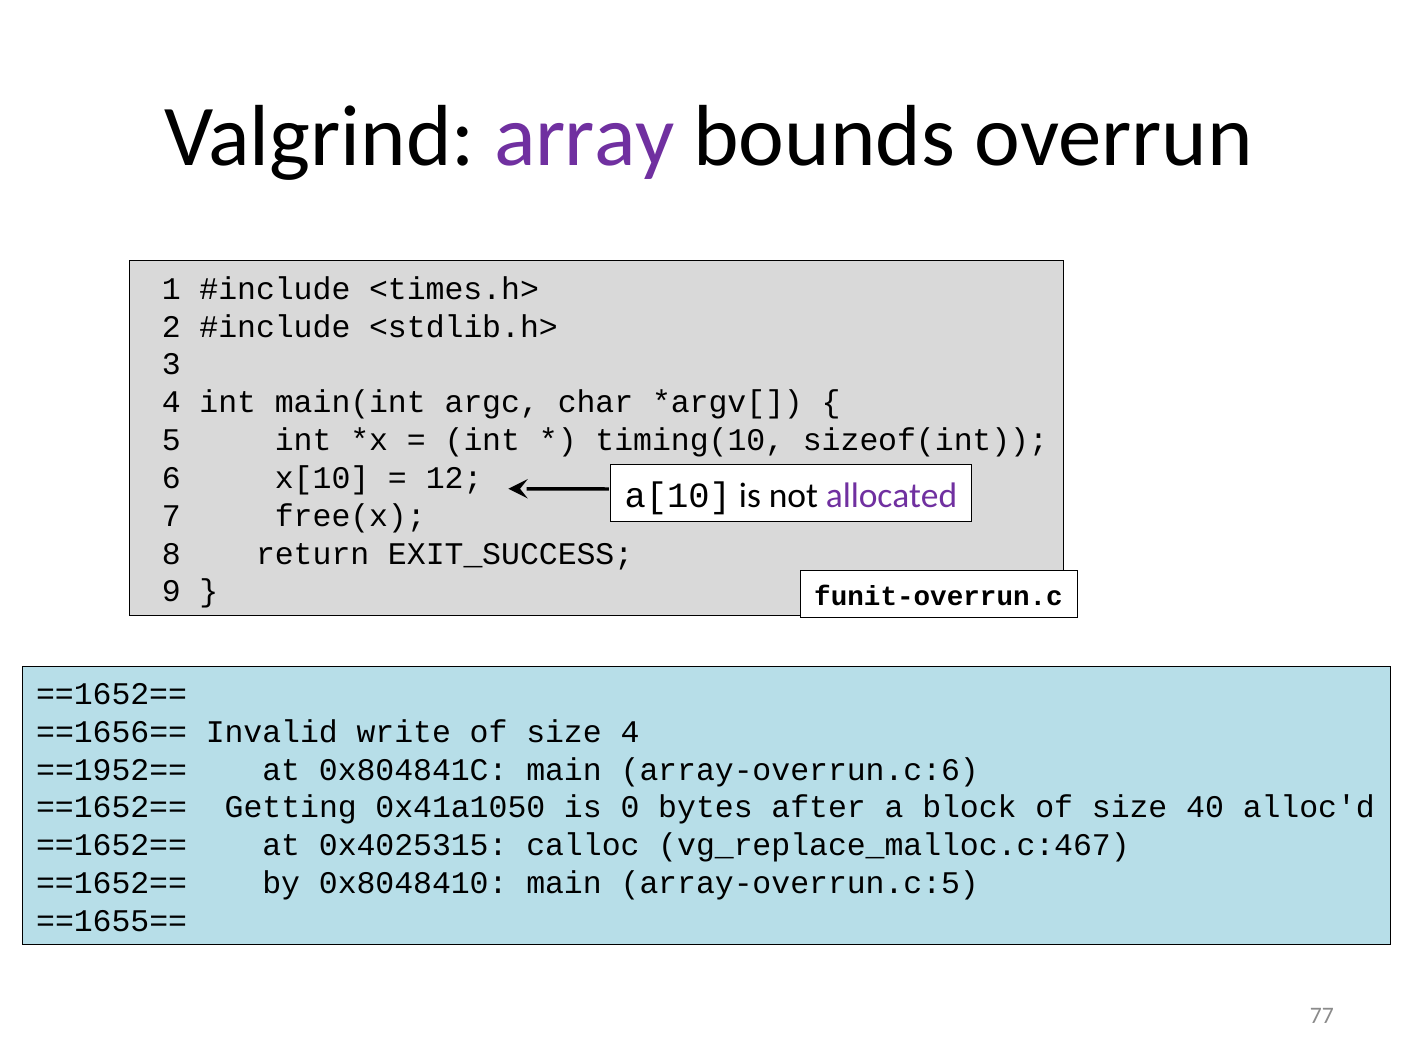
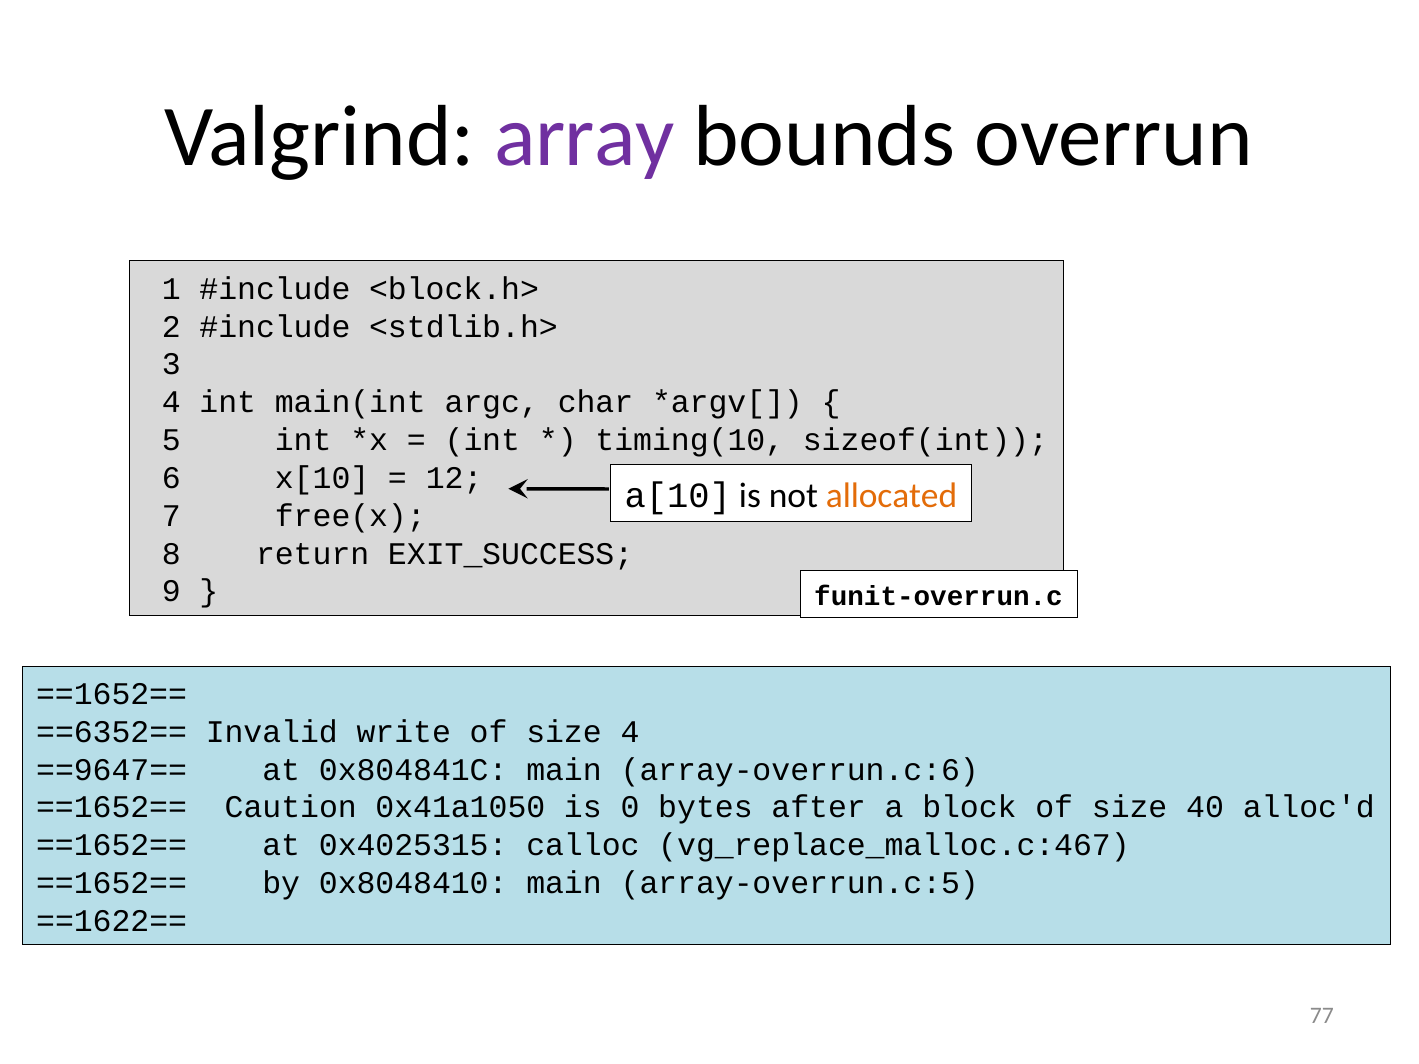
<times.h>: <times.h> -> <block.h> (454, 289)
allocated colour: purple -> orange (892, 496)
==1656==: ==1656== -> ==6352== (112, 732)
==1952==: ==1952== -> ==9647== (112, 770)
Getting: Getting -> Caution (291, 808)
==1655==: ==1655== -> ==1622== (112, 921)
